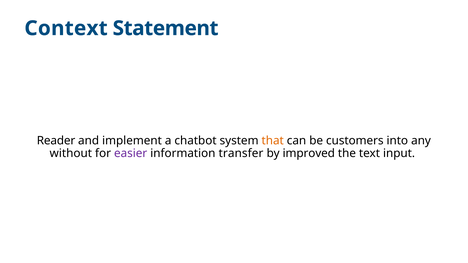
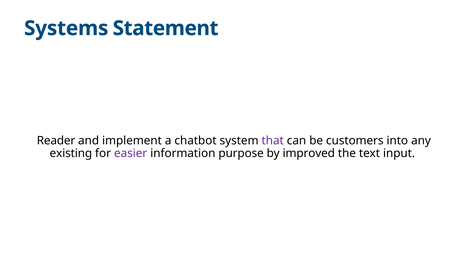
Context: Context -> Systems (66, 28)
that colour: orange -> purple (273, 141)
without: without -> existing (71, 154)
transfer: transfer -> purpose (241, 154)
